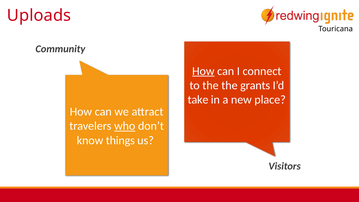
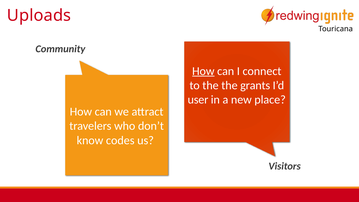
take: take -> user (198, 100)
who underline: present -> none (125, 126)
things: things -> codes (120, 140)
